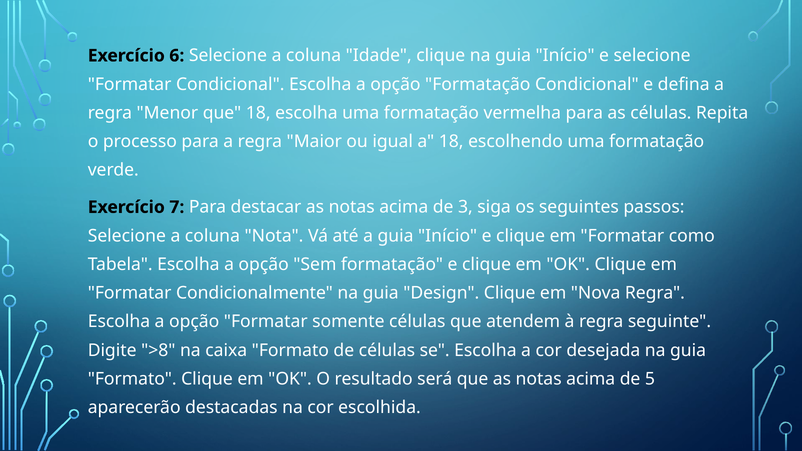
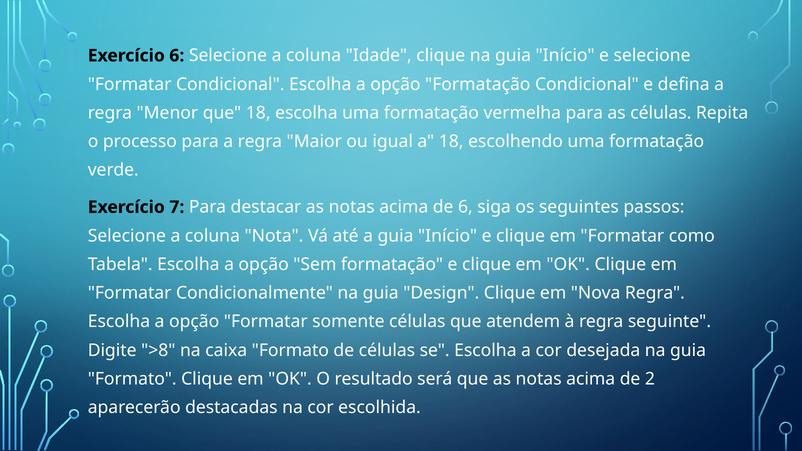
de 3: 3 -> 6 (465, 207)
5: 5 -> 2 (650, 379)
